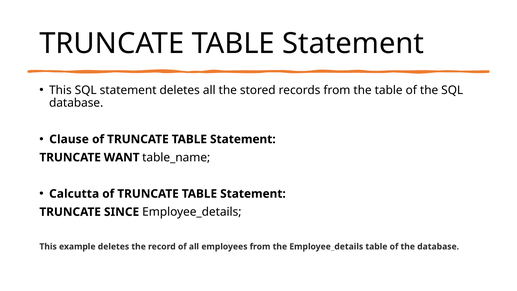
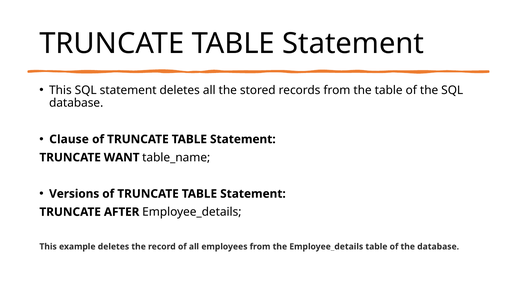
Calcutta: Calcutta -> Versions (74, 194)
SINCE: SINCE -> AFTER (122, 212)
